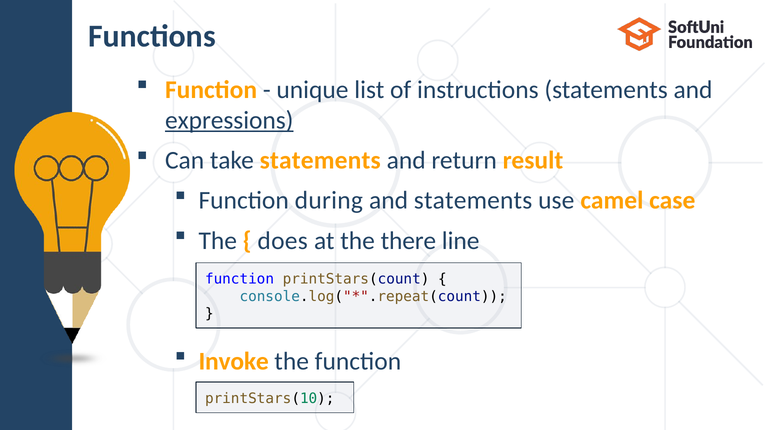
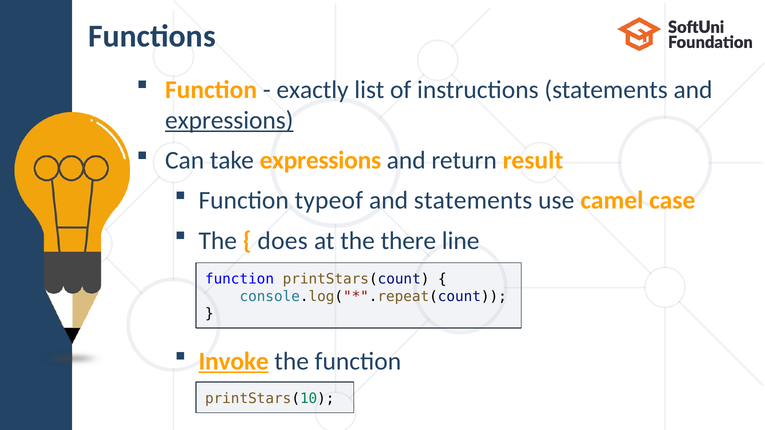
unique: unique -> exactly (313, 90)
take statements: statements -> expressions (320, 161)
during: during -> typeof (329, 201)
Invoke underline: none -> present (234, 361)
